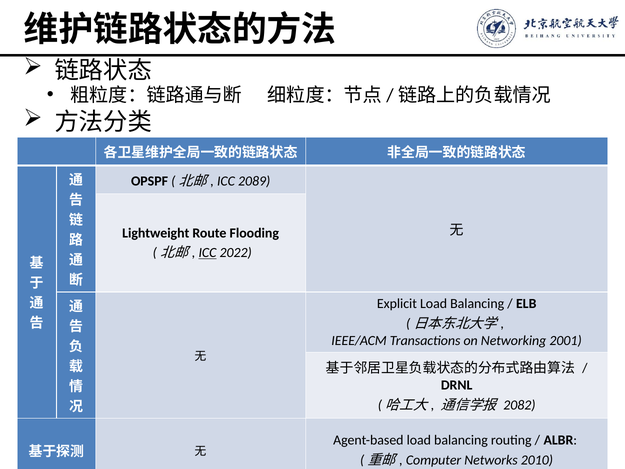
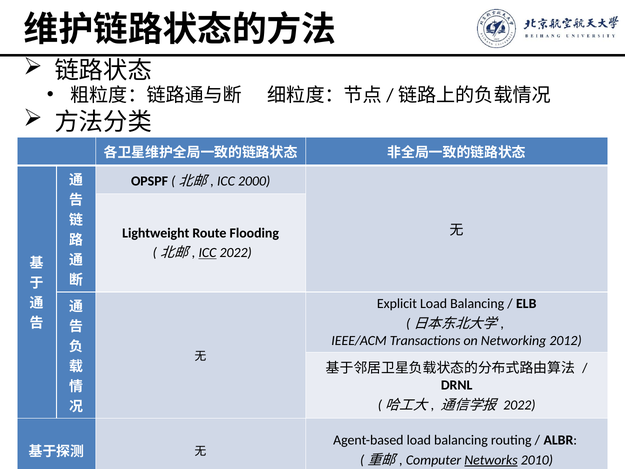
2089: 2089 -> 2000 (254, 181)
2001: 2001 -> 2012 (566, 341)
2082: 2082 -> 2022 (519, 405)
Networks underline: none -> present (491, 460)
